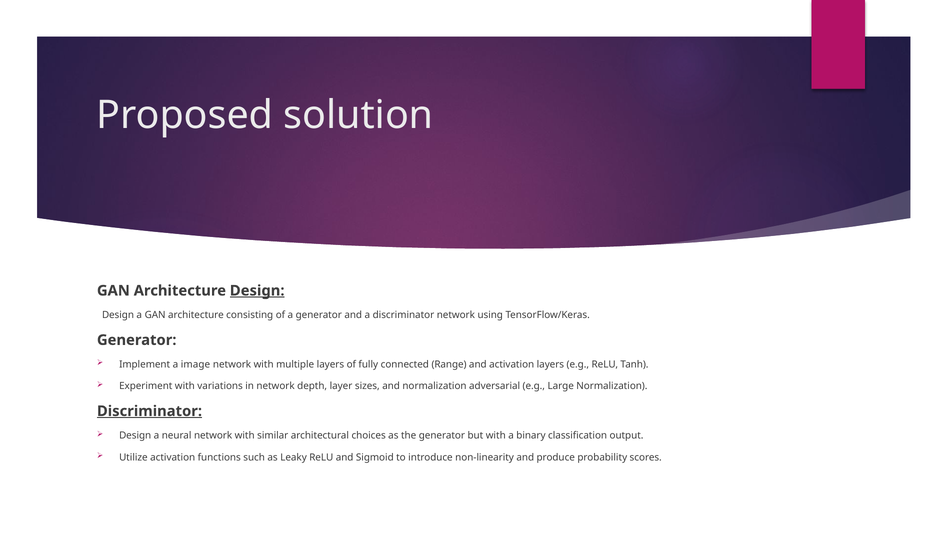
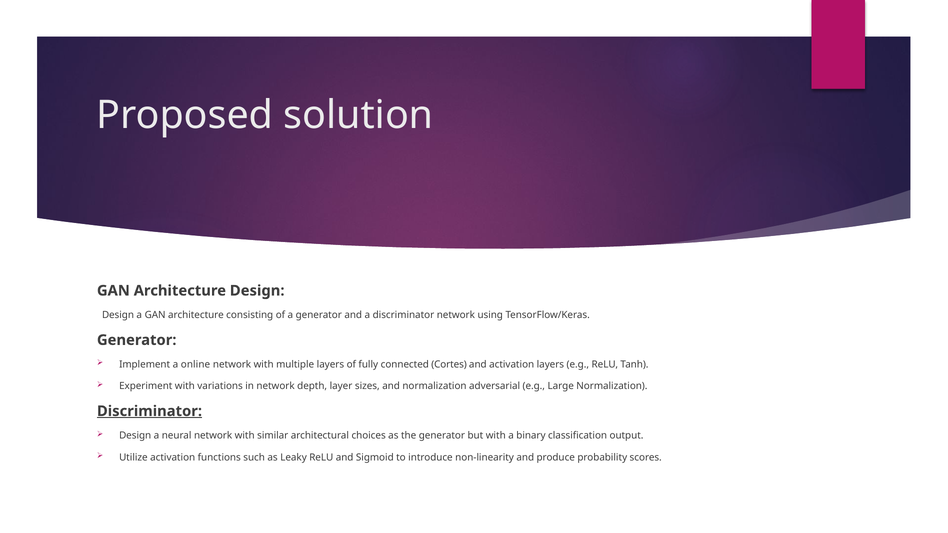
Design underline: present -> none (257, 291)
image: image -> online (195, 365)
Range: Range -> Cortes (449, 365)
